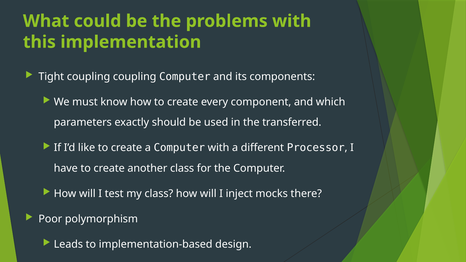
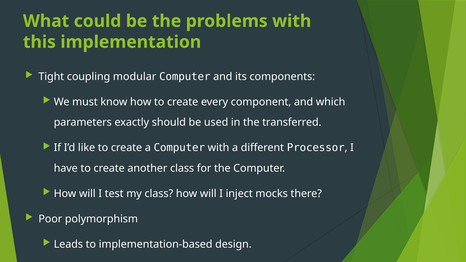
coupling coupling: coupling -> modular (135, 77)
